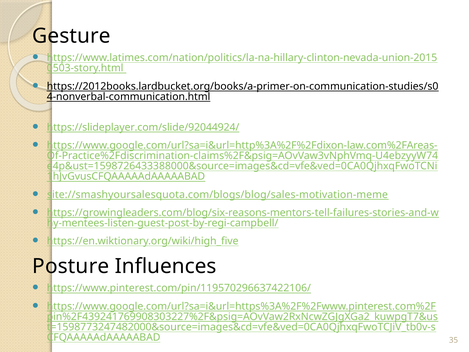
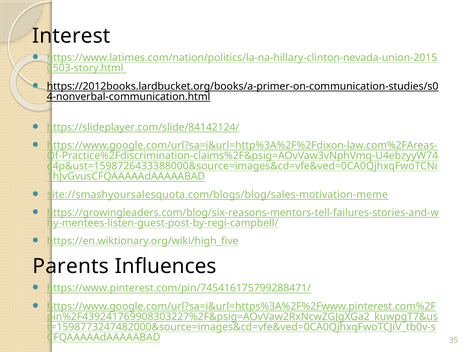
Gesture: Gesture -> Interest (71, 36)
https://slideplayer.com/slide/92044924/: https://slideplayer.com/slide/92044924/ -> https://slideplayer.com/slide/84142124/ (143, 127)
Posture: Posture -> Parents (71, 266)
https://www.pinterest.com/pin/119570296637422106/: https://www.pinterest.com/pin/119570296637422106/ -> https://www.pinterest.com/pin/745416175799288471/ (179, 288)
